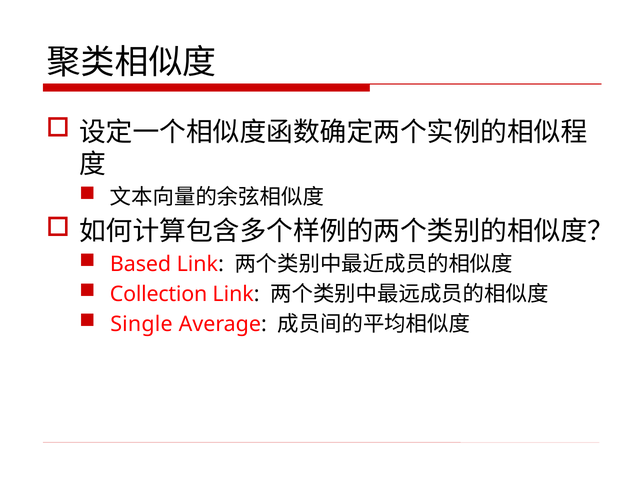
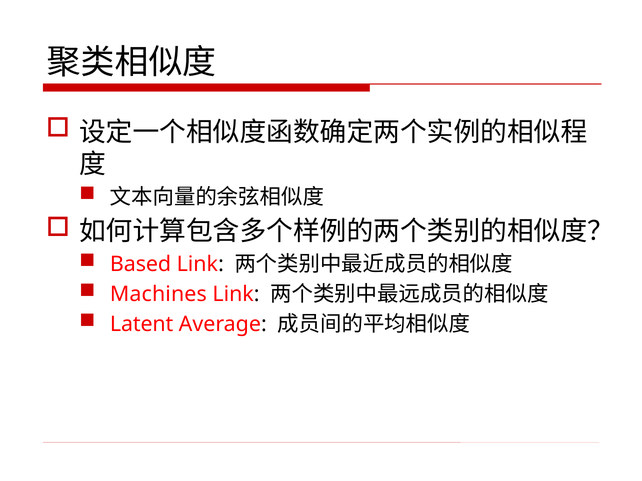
Collection: Collection -> Machines (158, 295)
Single: Single -> Latent (142, 325)
